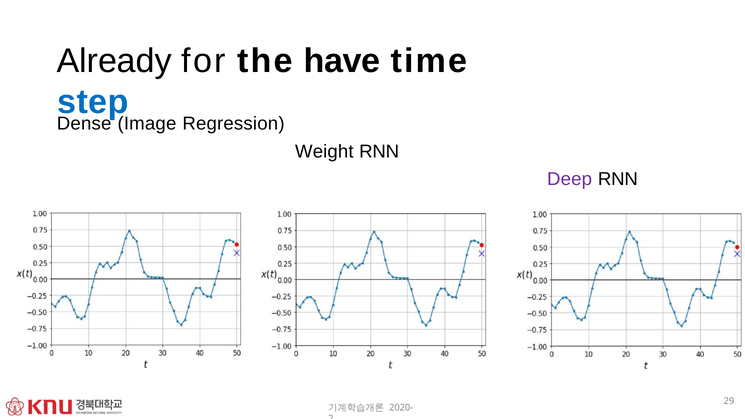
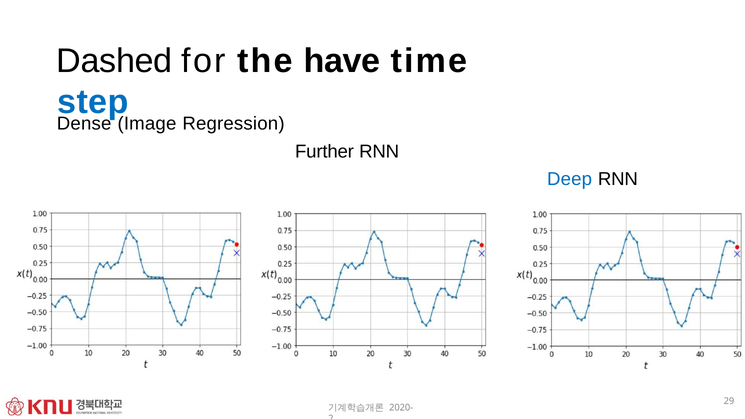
Already: Already -> Dashed (114, 61)
Weight: Weight -> Further (324, 151)
Deep colour: purple -> blue (570, 179)
